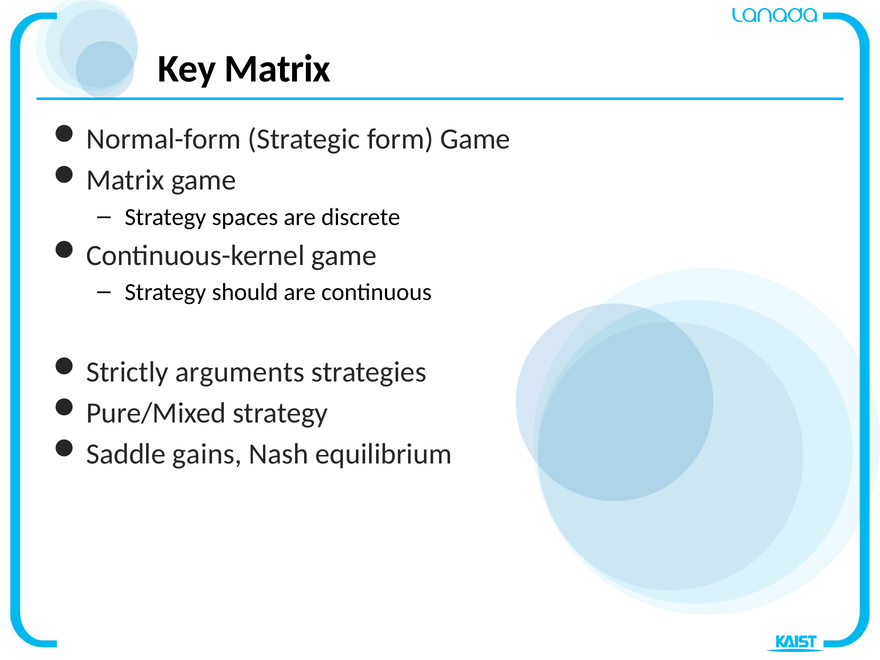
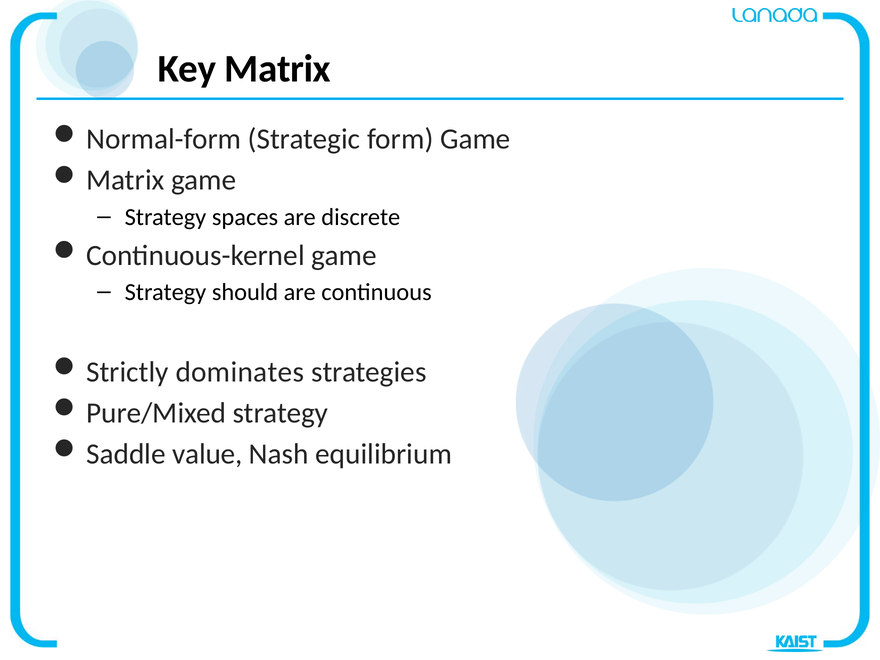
arguments: arguments -> dominates (240, 372)
gains: gains -> value (207, 454)
